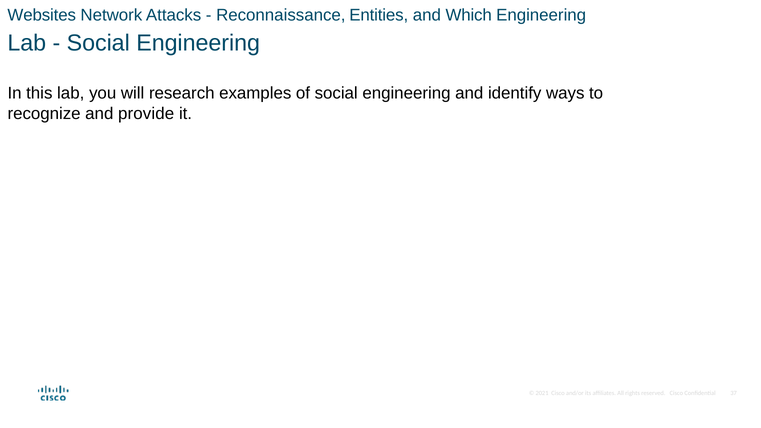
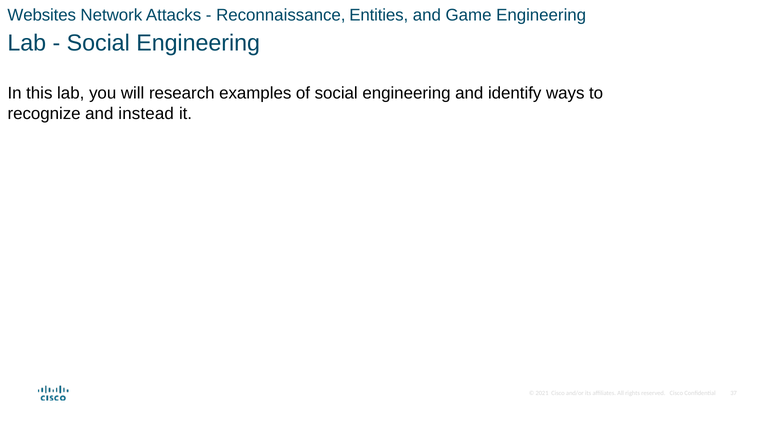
Which: Which -> Game (469, 15)
provide: provide -> instead (146, 113)
